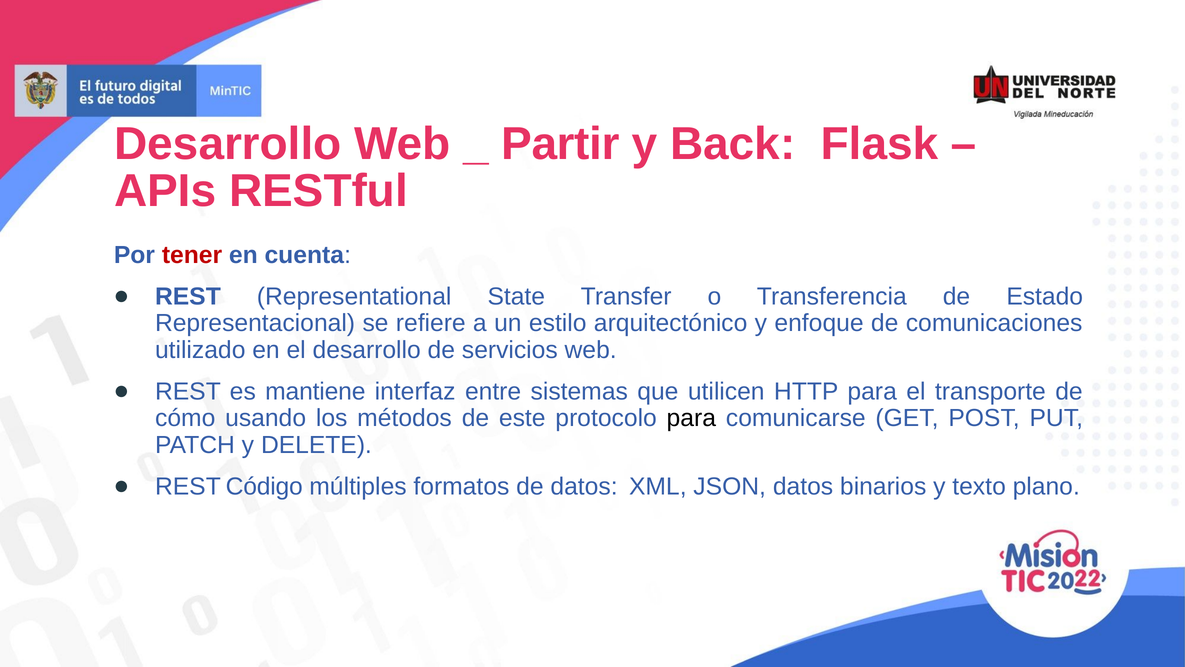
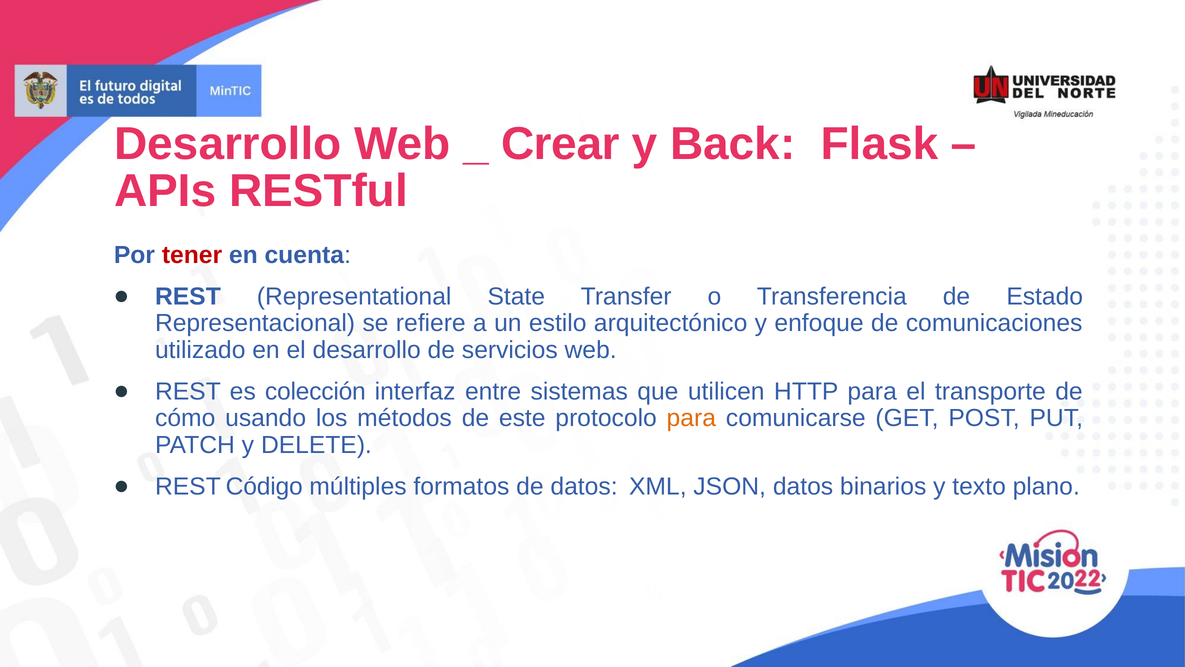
Partir: Partir -> Crear (560, 144)
mantiene: mantiene -> colección (315, 391)
para colour: black -> orange (691, 418)
